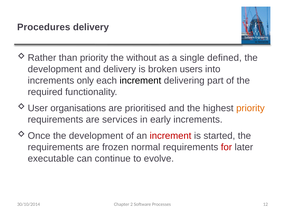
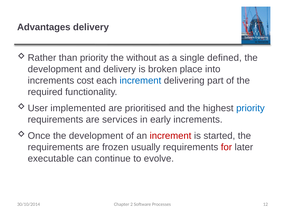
Procedures: Procedures -> Advantages (44, 27)
users: users -> place (191, 69)
only: only -> cost (85, 80)
increment colour: black -> blue (140, 80)
organisations: organisations -> implemented (78, 108)
priority colour: orange -> blue (250, 108)
normal: normal -> usually (146, 147)
